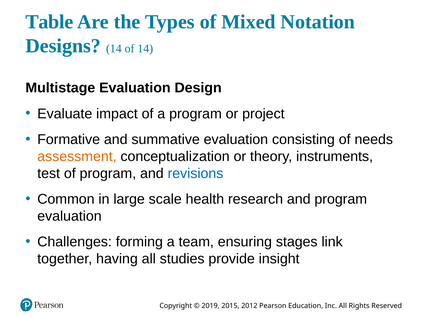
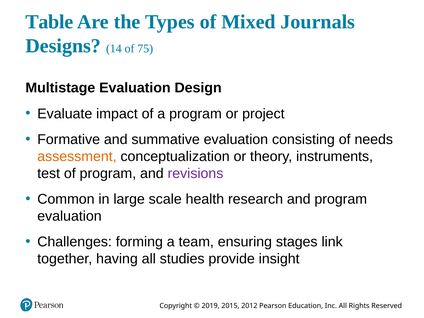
Notation: Notation -> Journals (318, 22)
of 14: 14 -> 75 (145, 49)
revisions colour: blue -> purple (195, 173)
